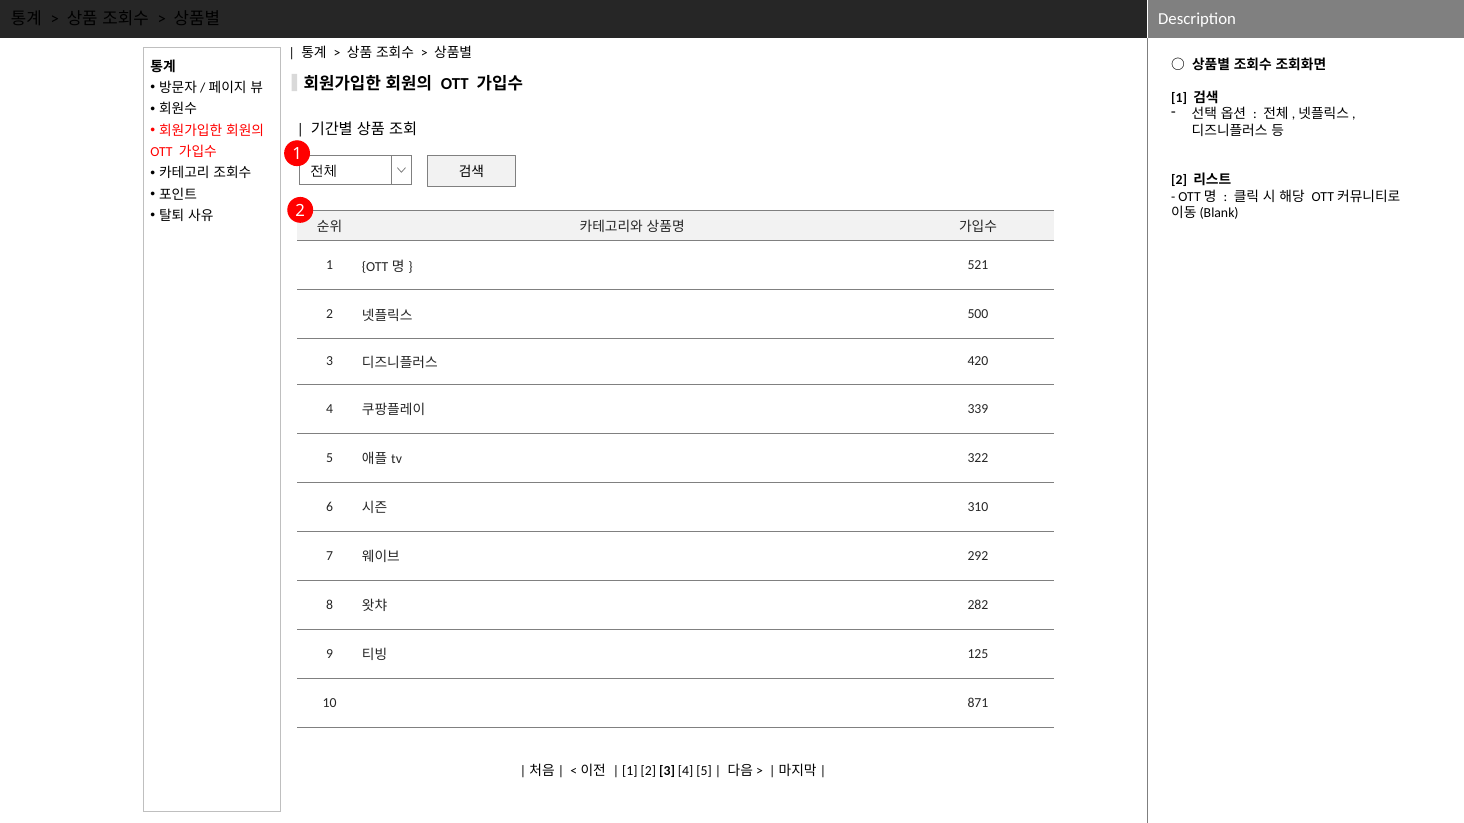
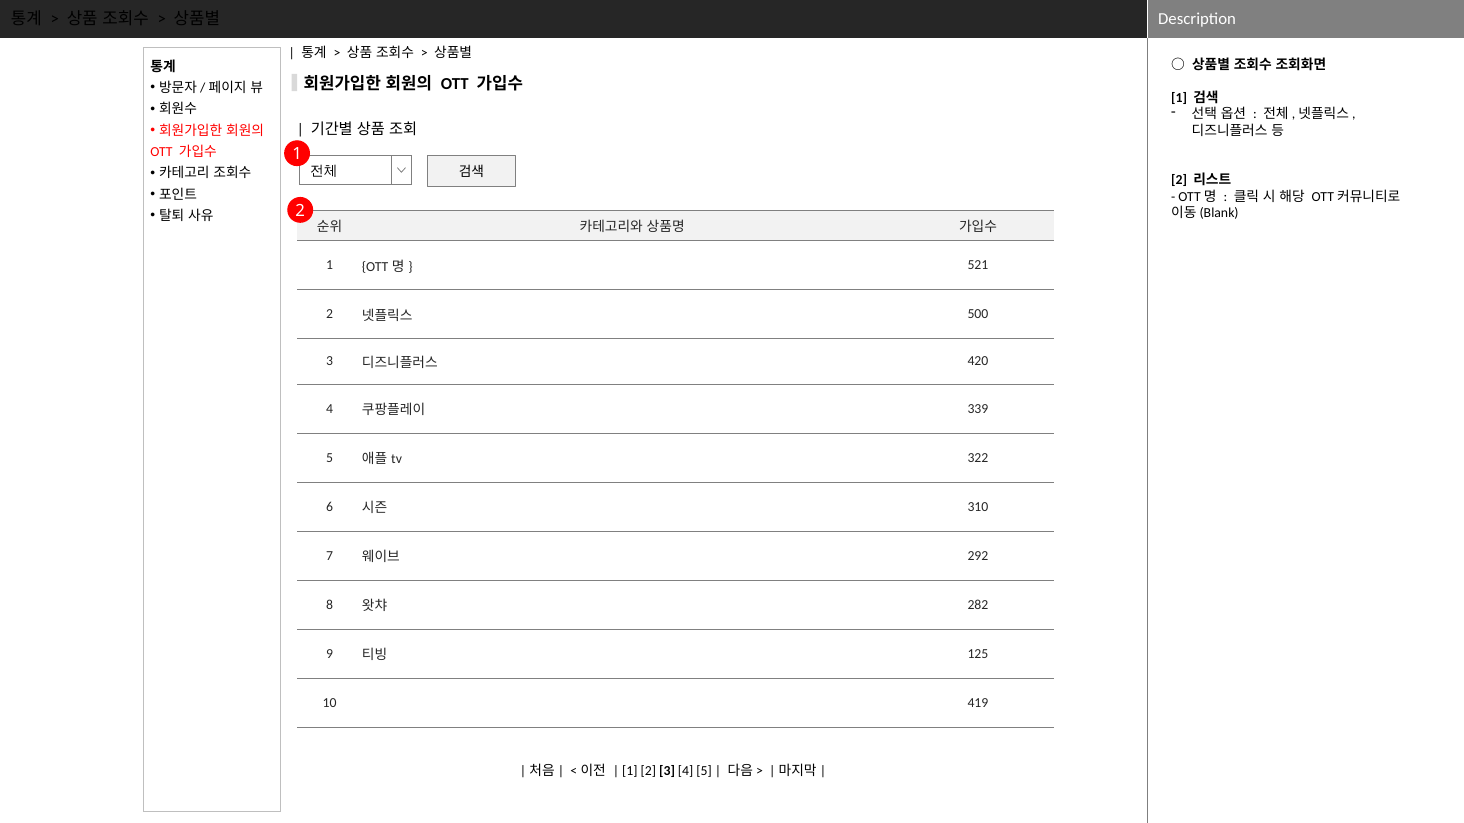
871: 871 -> 419 (978, 703)
